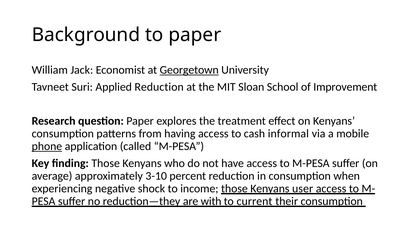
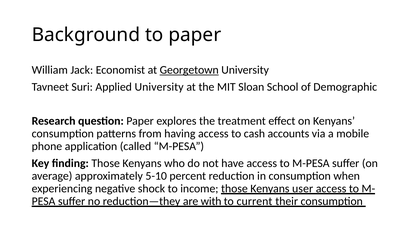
Applied Reduction: Reduction -> University (159, 87)
Improvement: Improvement -> Demographic (345, 87)
informal: informal -> accounts (288, 134)
phone underline: present -> none (47, 146)
3-10: 3-10 -> 5-10 (156, 176)
